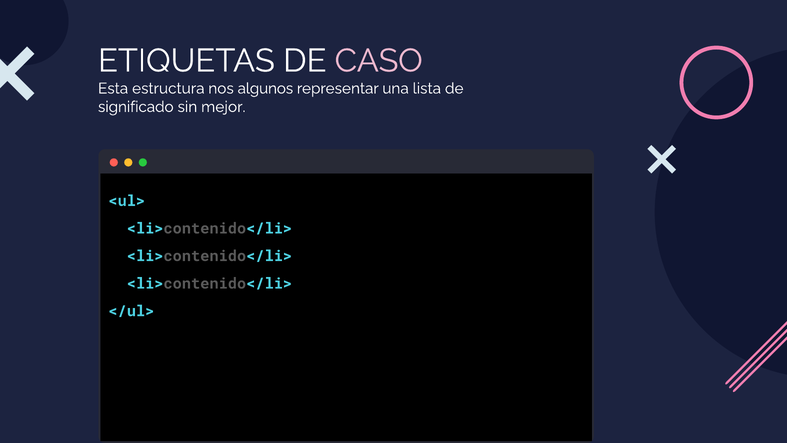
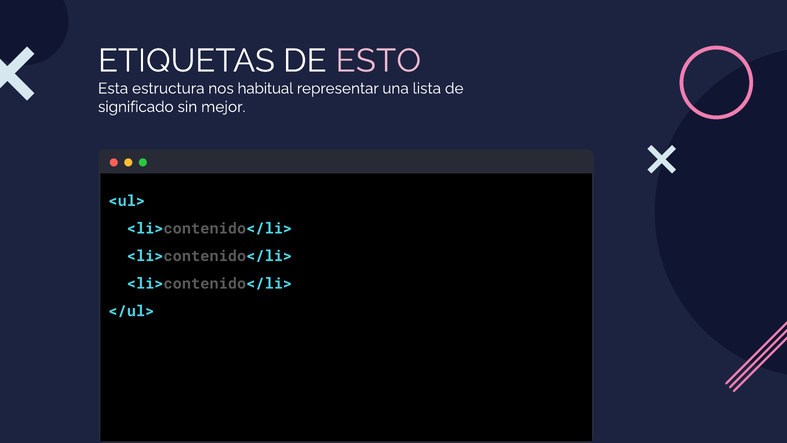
CASO: CASO -> ESTO (378, 61)
algunos: algunos -> habitual (265, 88)
